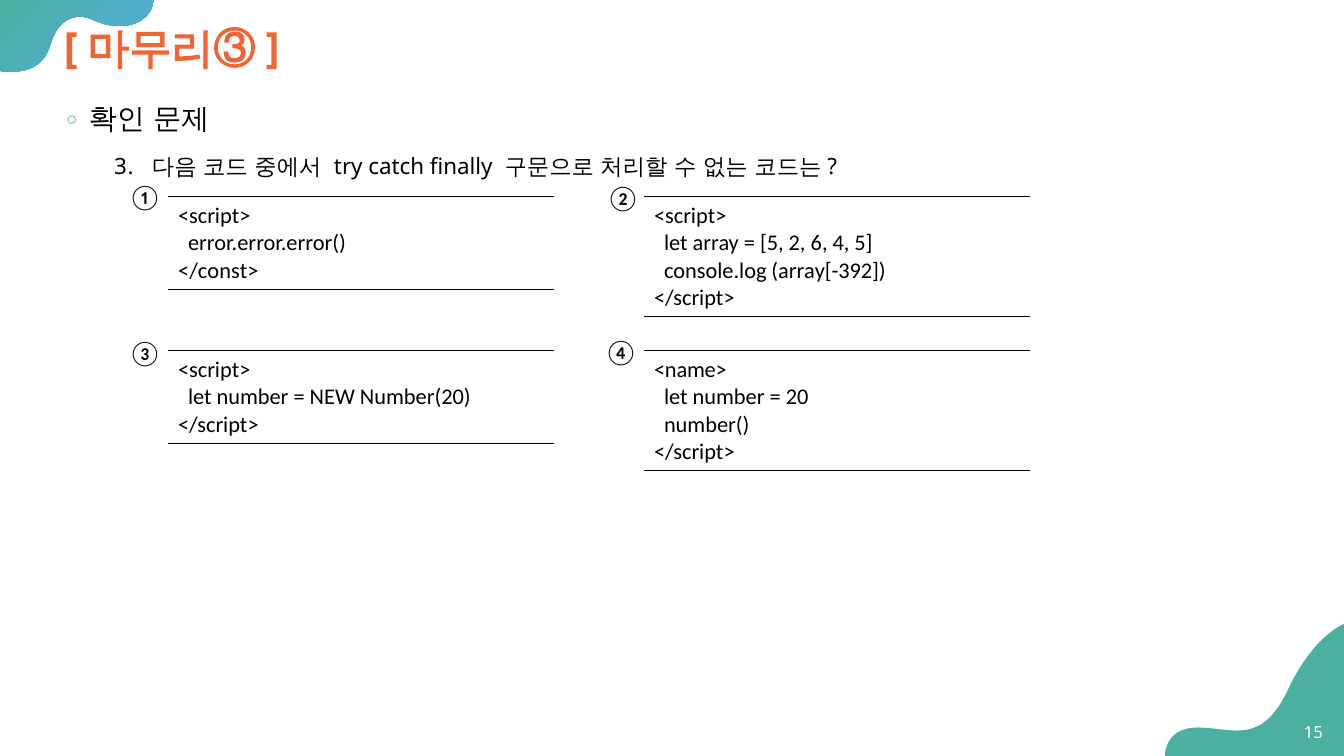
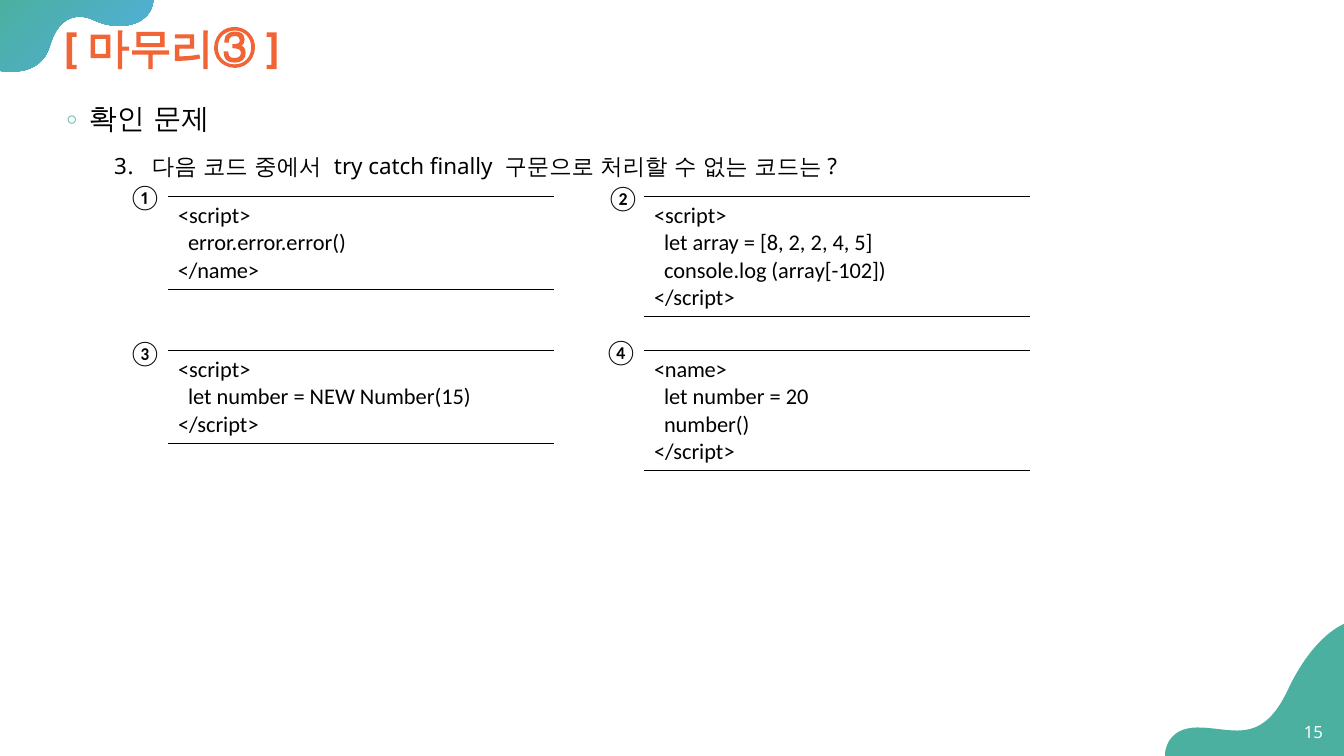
5: 5 -> 8 (772, 243)
2 6: 6 -> 2 (819, 243)
</const>: </const> -> </name> (218, 271)
array[-392: array[-392 -> array[-102 (829, 271)
Number(20: Number(20 -> Number(15 (415, 397)
